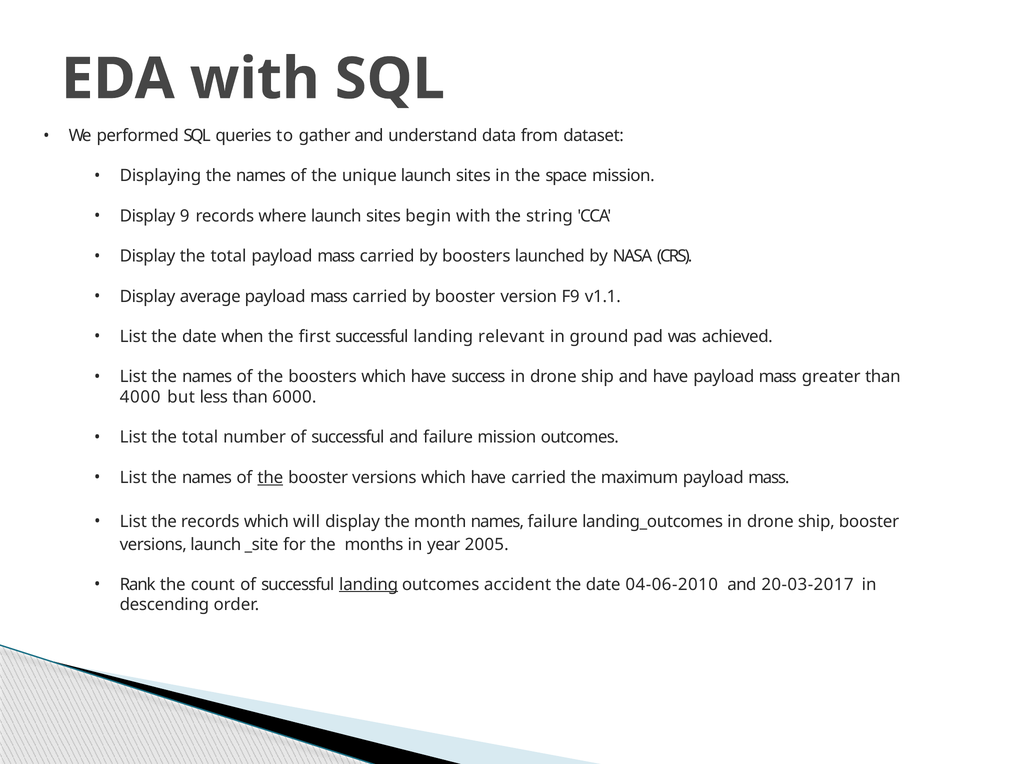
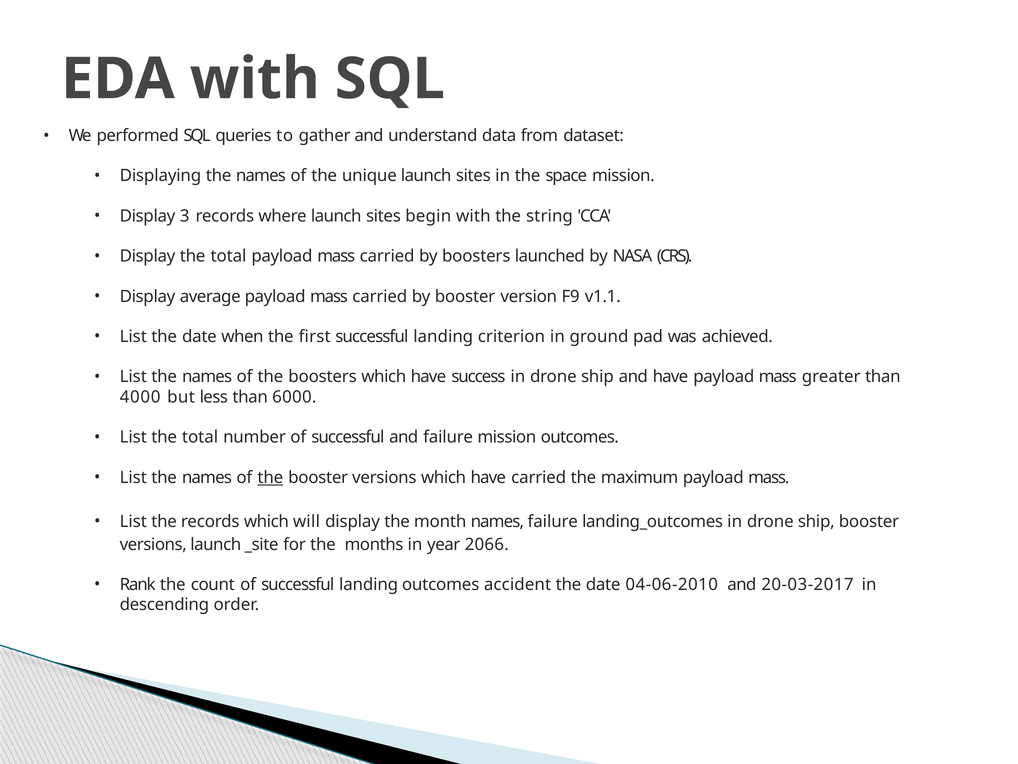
9: 9 -> 3 (185, 216)
relevant: relevant -> criterion (511, 336)
2005: 2005 -> 2066 (487, 545)
landing underline: present -> none (369, 584)
